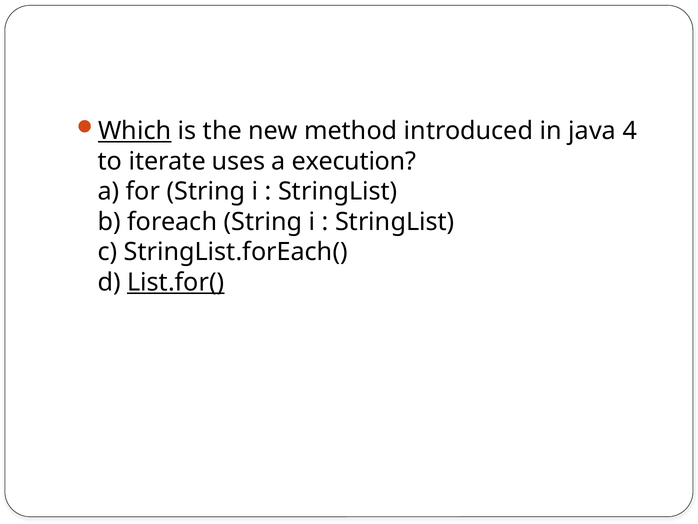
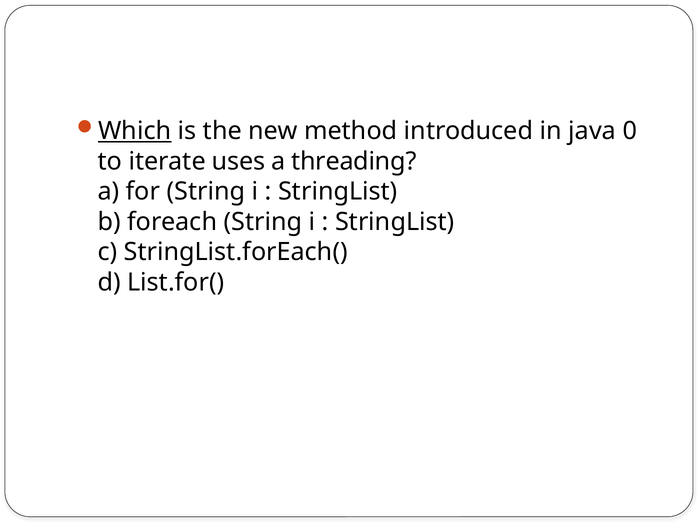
4: 4 -> 0 (630, 131)
execution: execution -> threading (354, 161)
List.for( underline: present -> none (176, 282)
